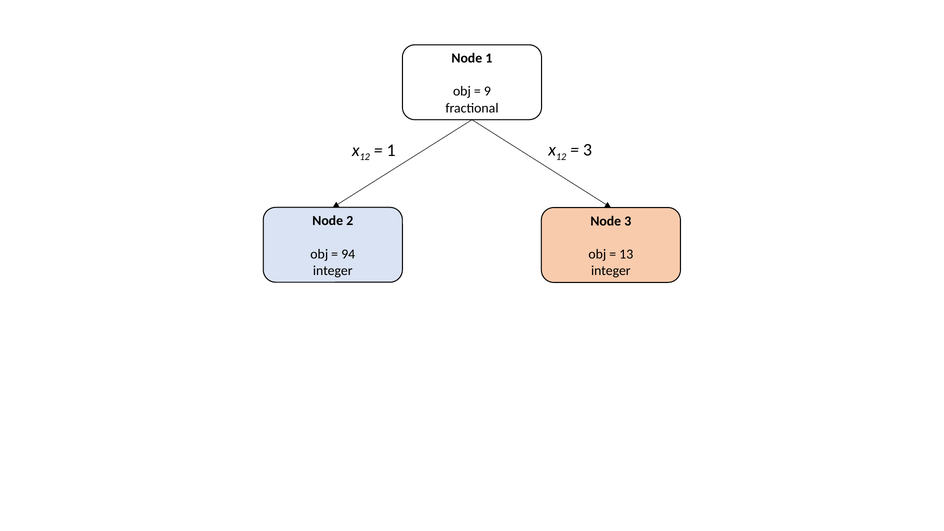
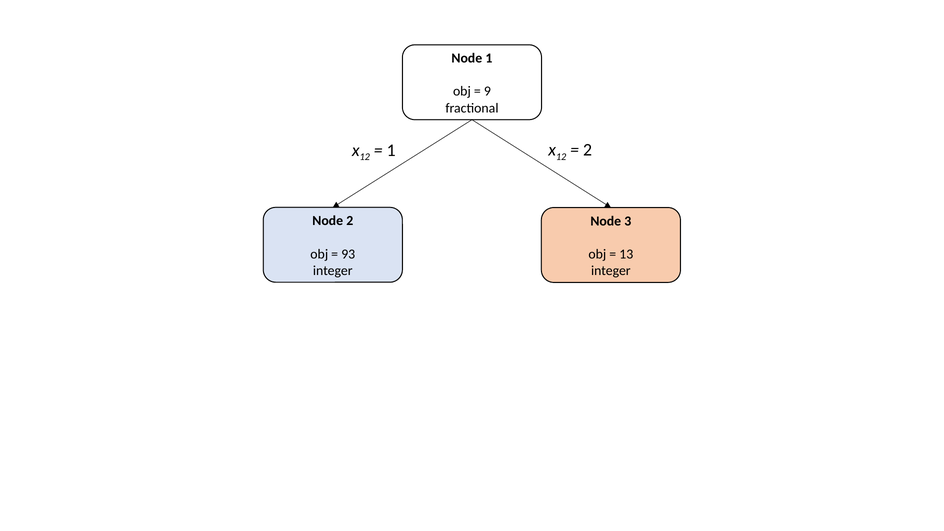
3: 3 -> 2 (588, 150)
94: 94 -> 93 (348, 254)
